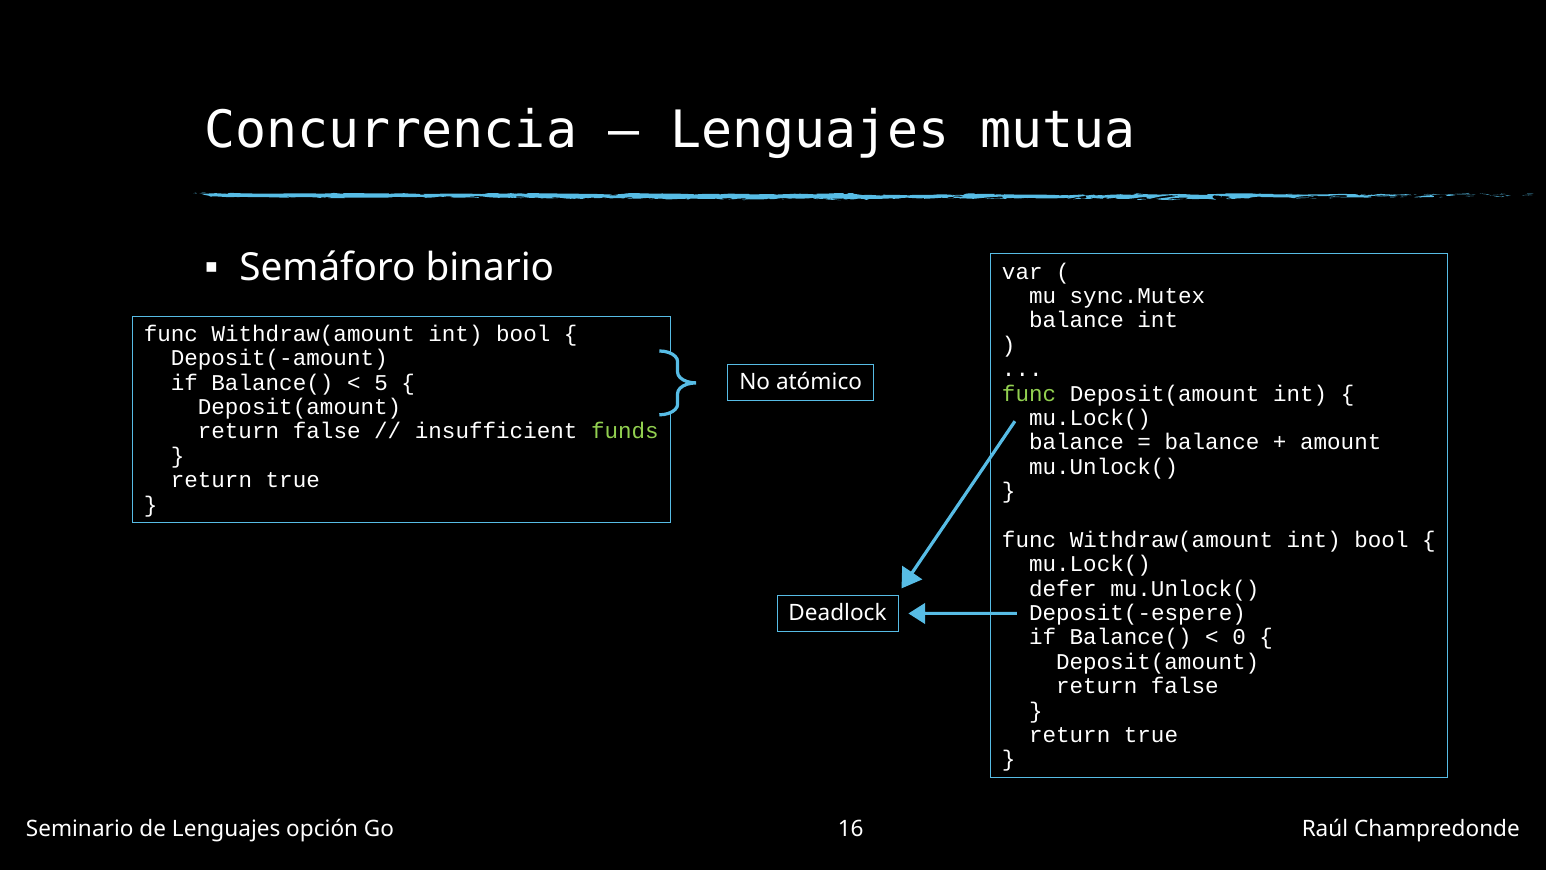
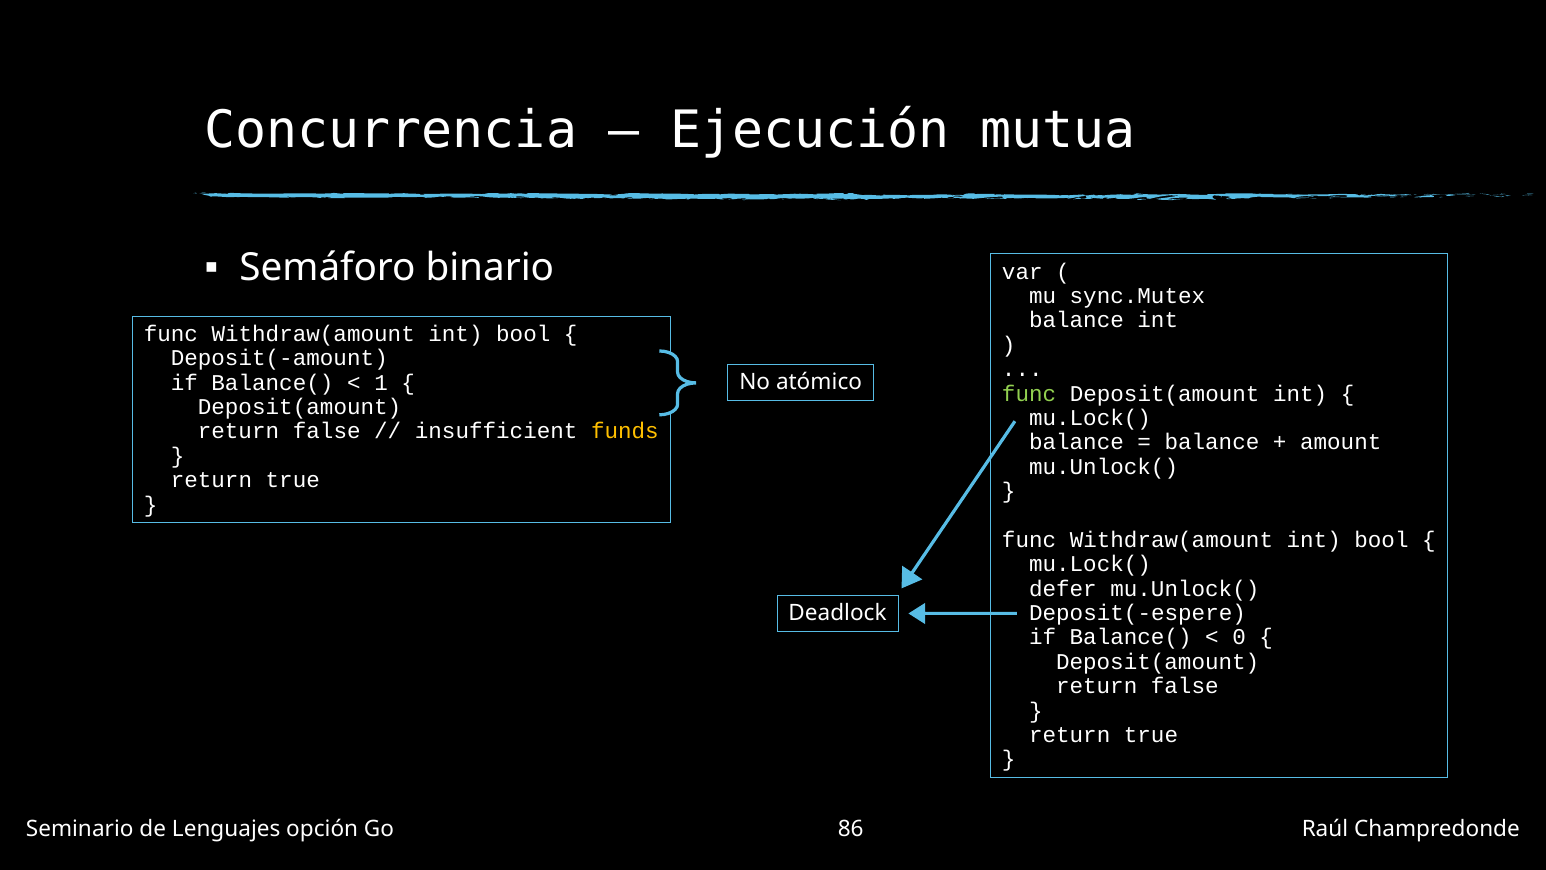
Lenguajes: Lenguajes -> Ejecución (810, 130)
5: 5 -> 1 (381, 383)
funds colour: light green -> yellow (625, 431)
16: 16 -> 86 (851, 829)
